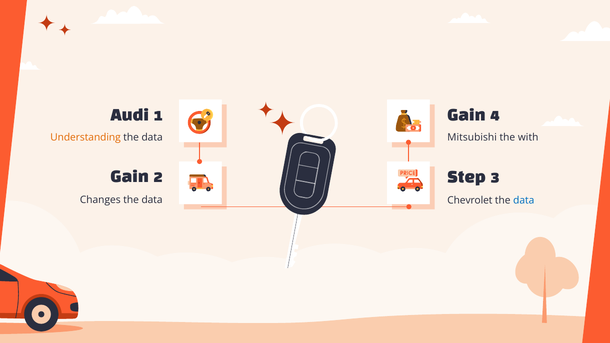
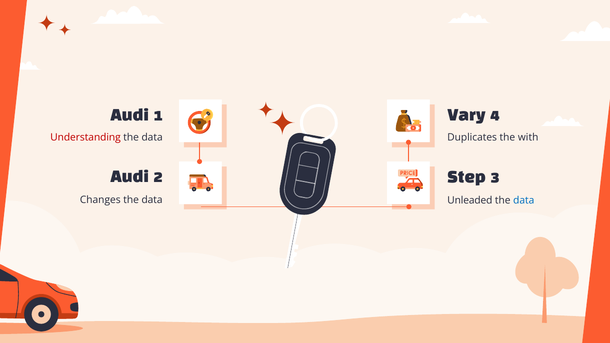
Gain: Gain -> Vary (466, 116)
Understanding colour: orange -> red (85, 137)
Mitsubishi: Mitsubishi -> Duplicates (472, 137)
Gain: Gain -> Audi (130, 177)
Chevrolet: Chevrolet -> Unleaded (470, 201)
